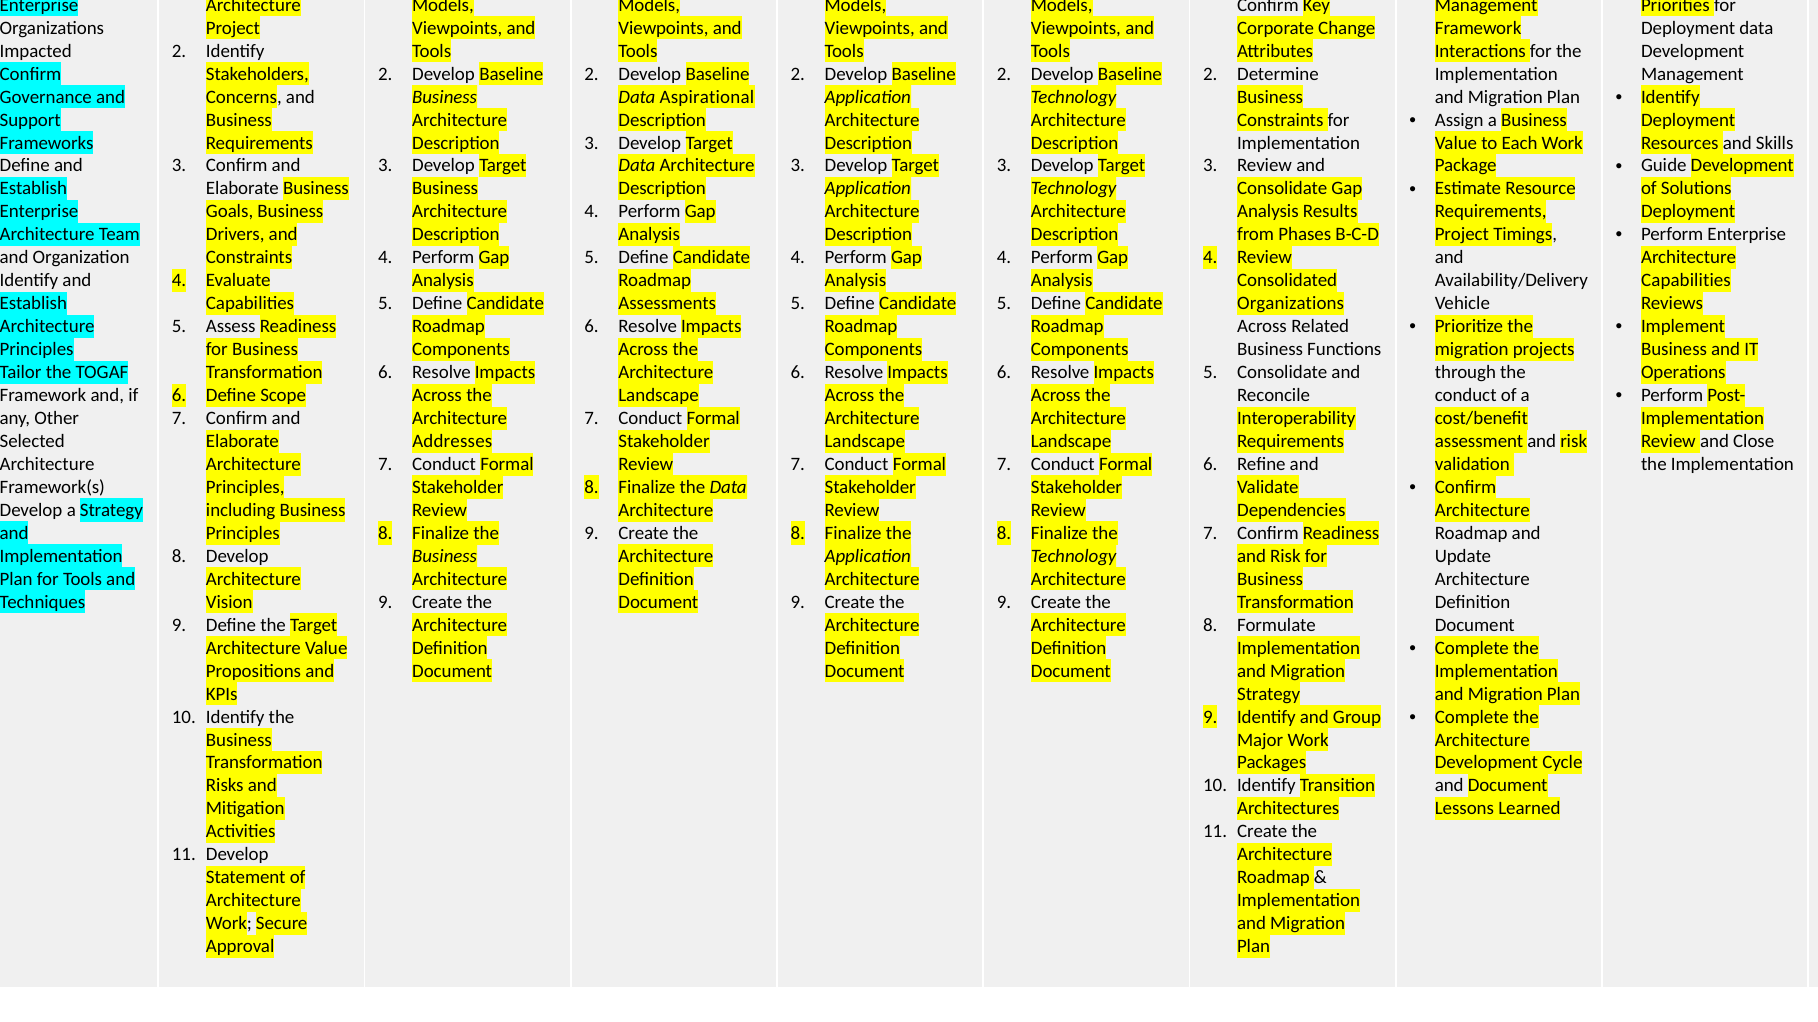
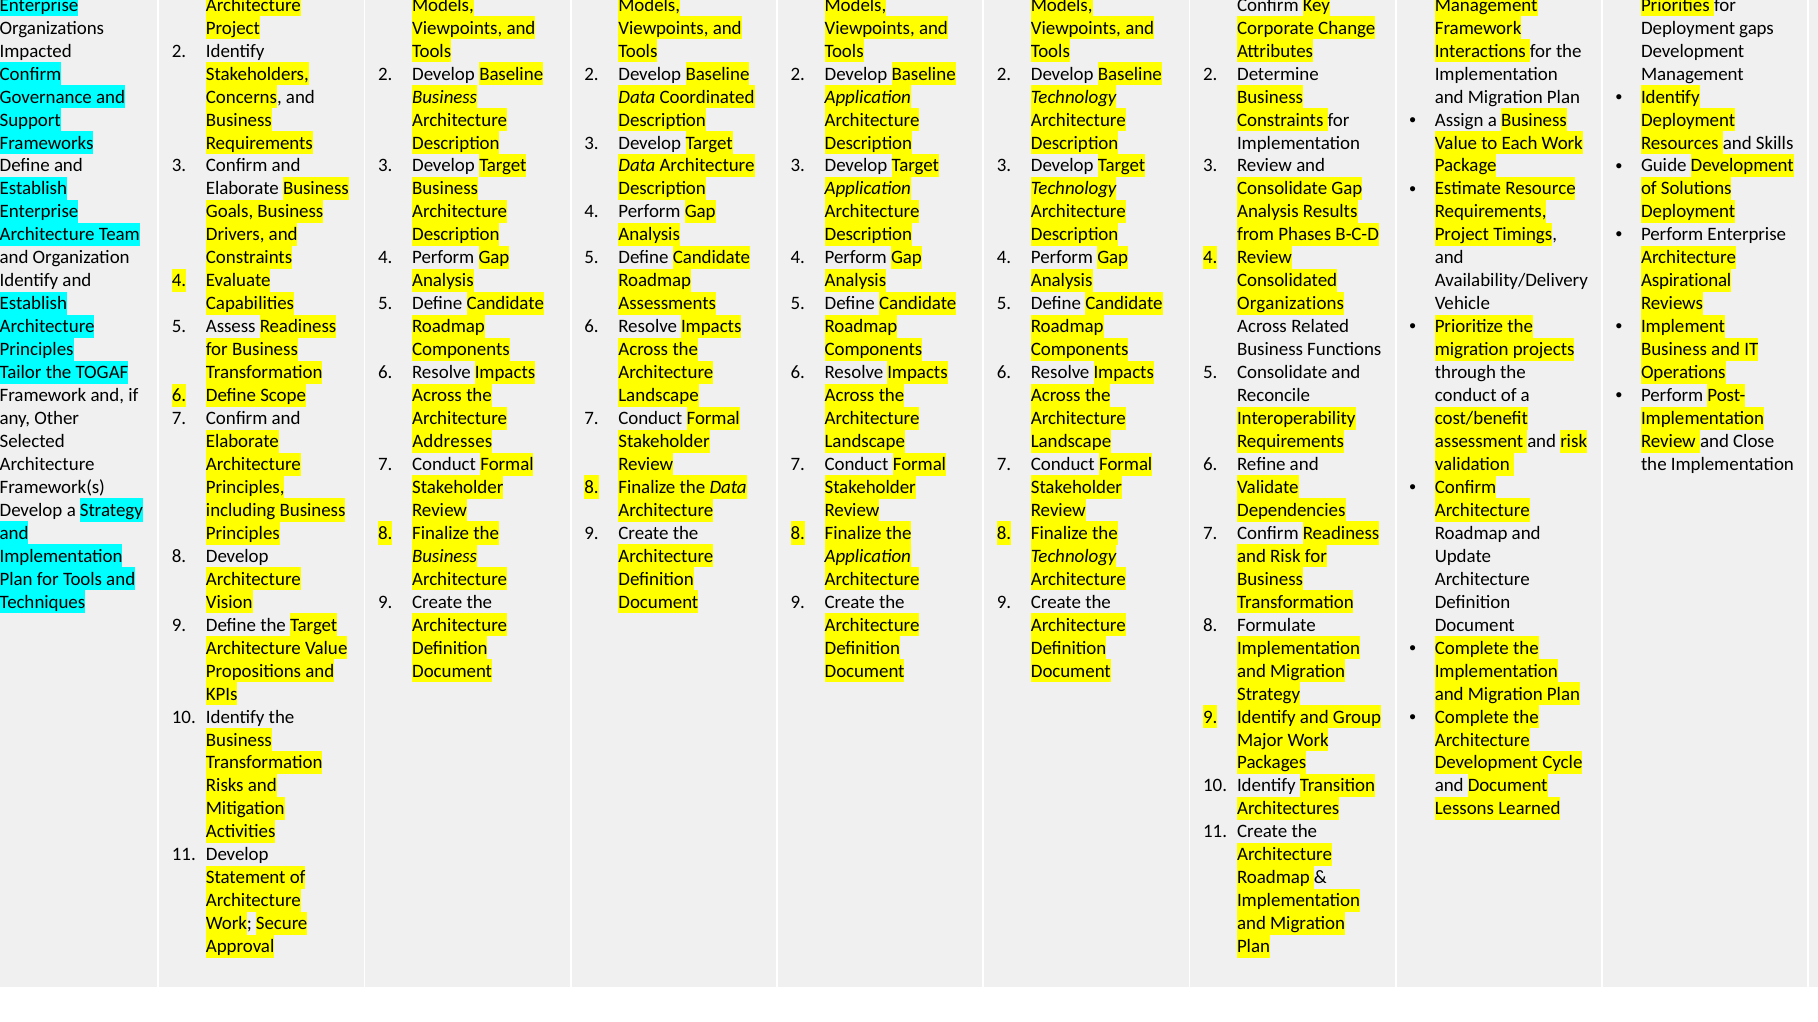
Deployment data: data -> gaps (1756, 28)
Aspirational: Aspirational -> Coordinated (707, 97)
Capabilities: Capabilities -> Aspirational (1686, 281)
